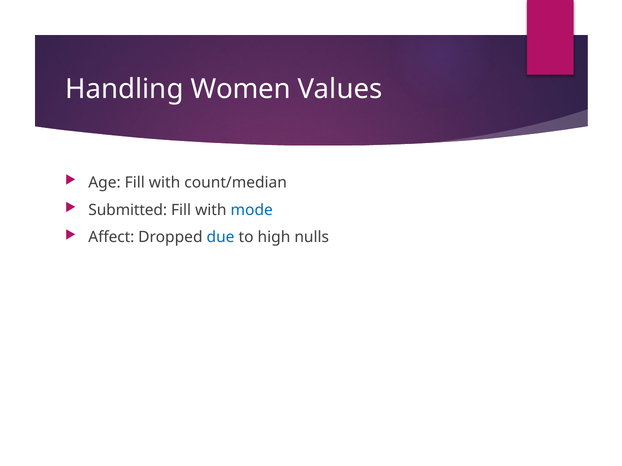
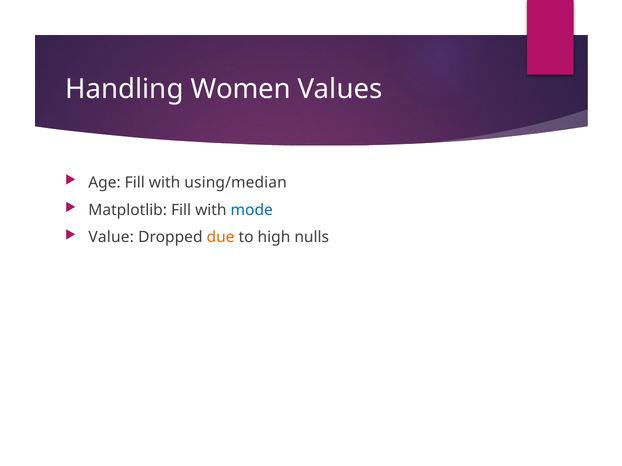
count/median: count/median -> using/median (236, 183)
Submitted: Submitted -> Matplotlib (128, 210)
Affect: Affect -> Value (111, 237)
due colour: blue -> orange (221, 237)
